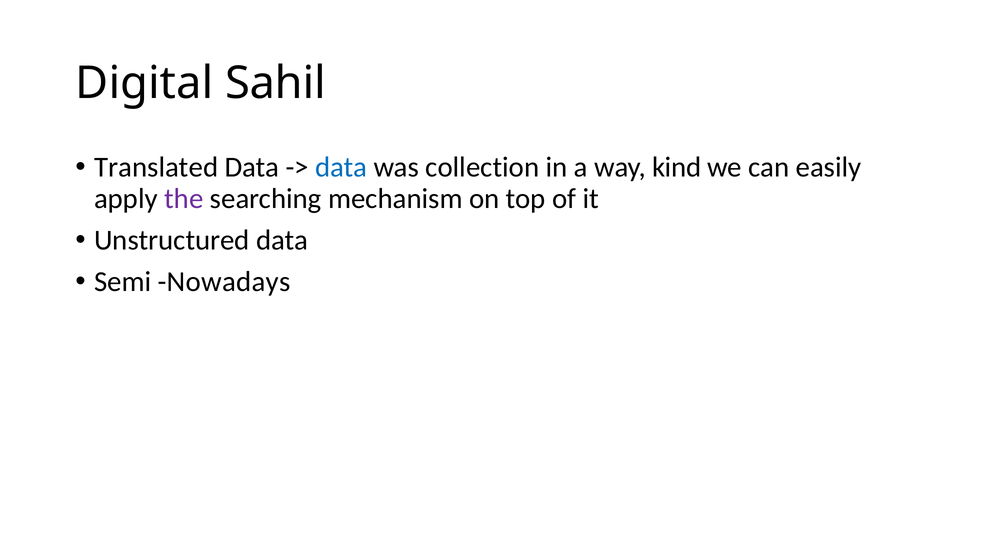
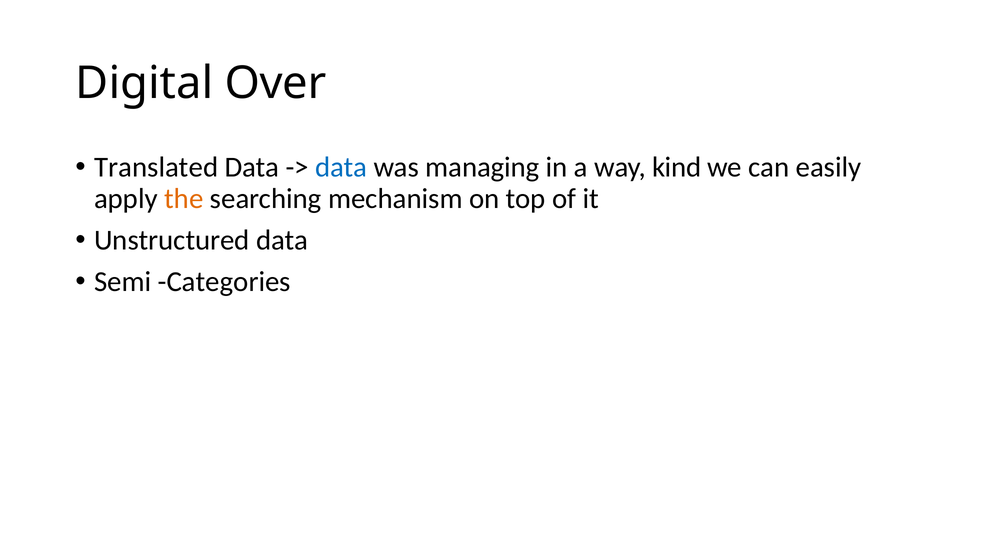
Sahil: Sahil -> Over (276, 83)
collection: collection -> managing (482, 167)
the colour: purple -> orange (184, 199)
Nowadays: Nowadays -> Categories (224, 282)
